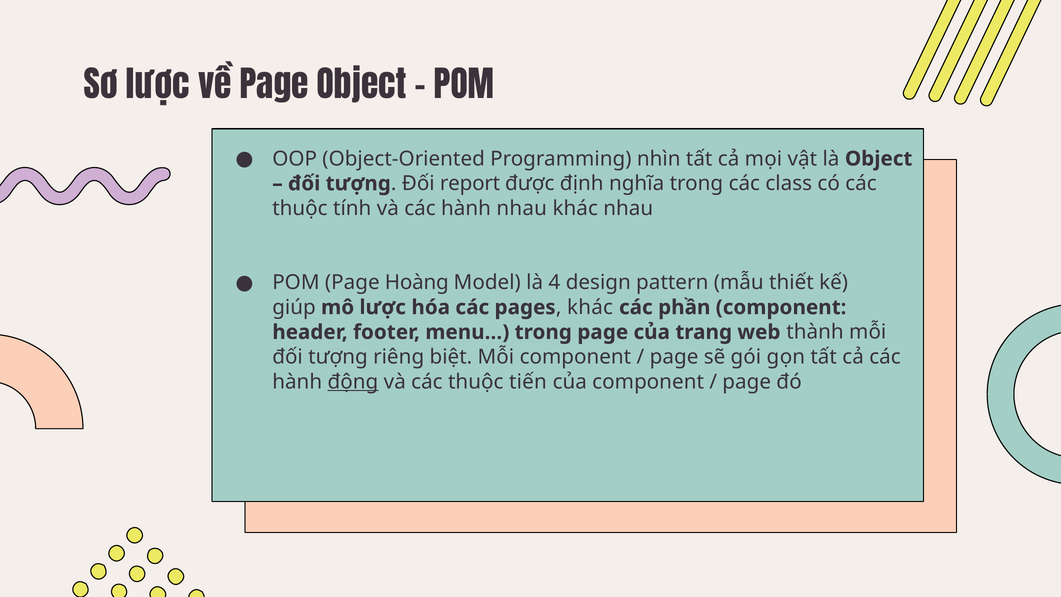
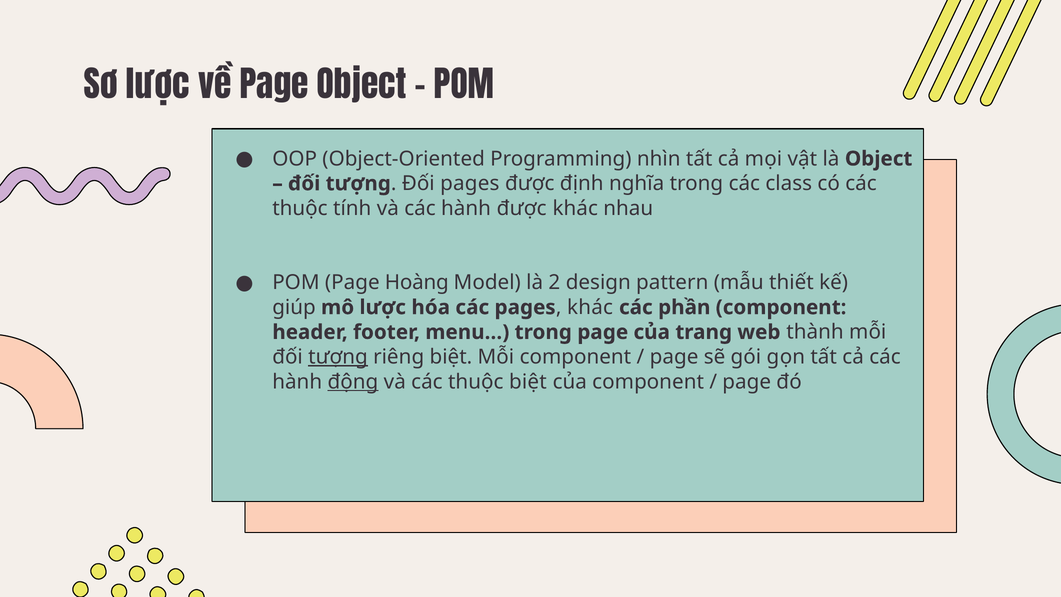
Đối report: report -> pages (470, 183)
hành nhau: nhau -> được (522, 208)
4: 4 -> 2 (554, 283)
tượng underline: none -> present (338, 357)
thuộc tiến: tiến -> biệt (528, 382)
